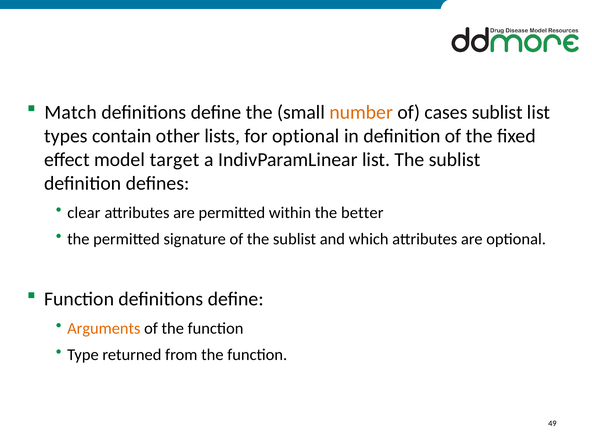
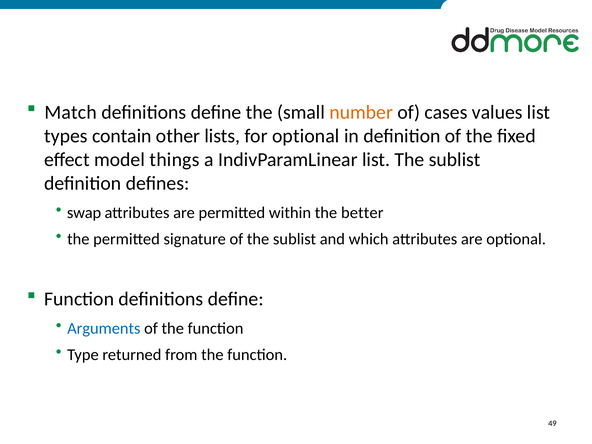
cases sublist: sublist -> values (497, 112)
target: target -> things (175, 160)
clear: clear -> swap (84, 213)
Arguments colour: orange -> blue (104, 329)
